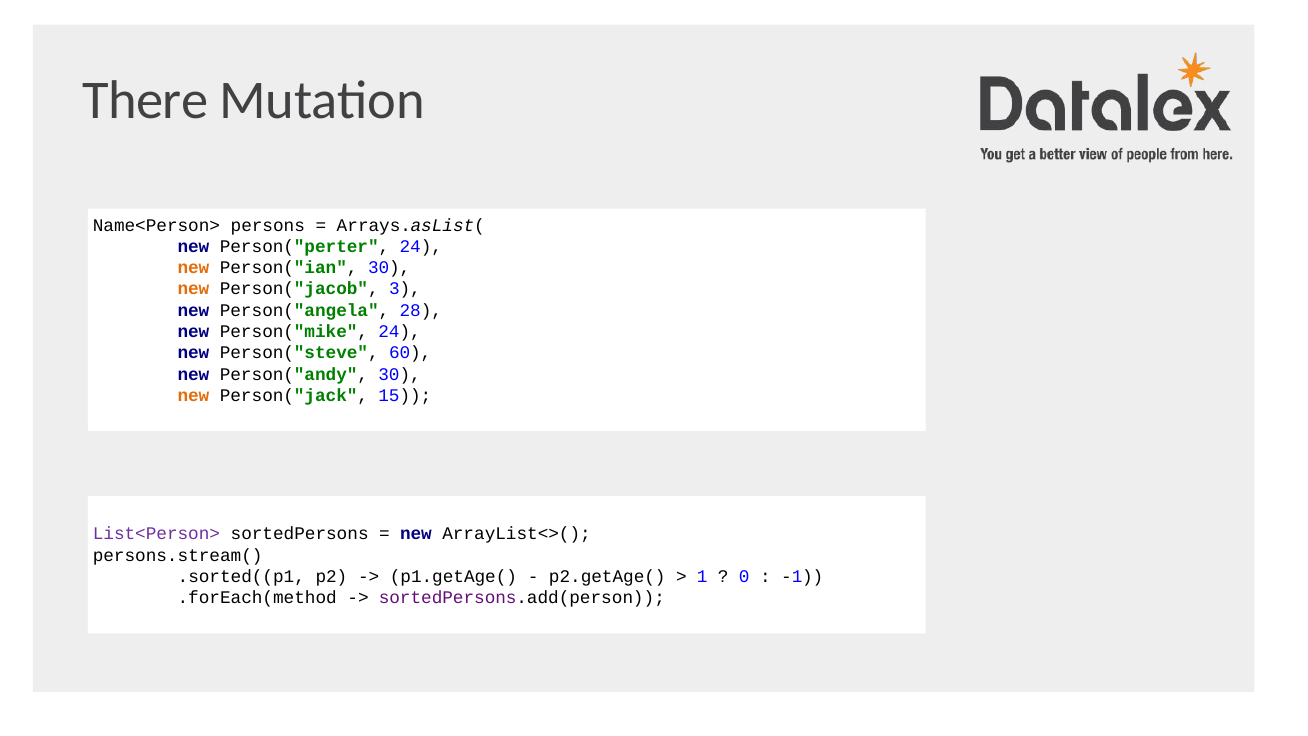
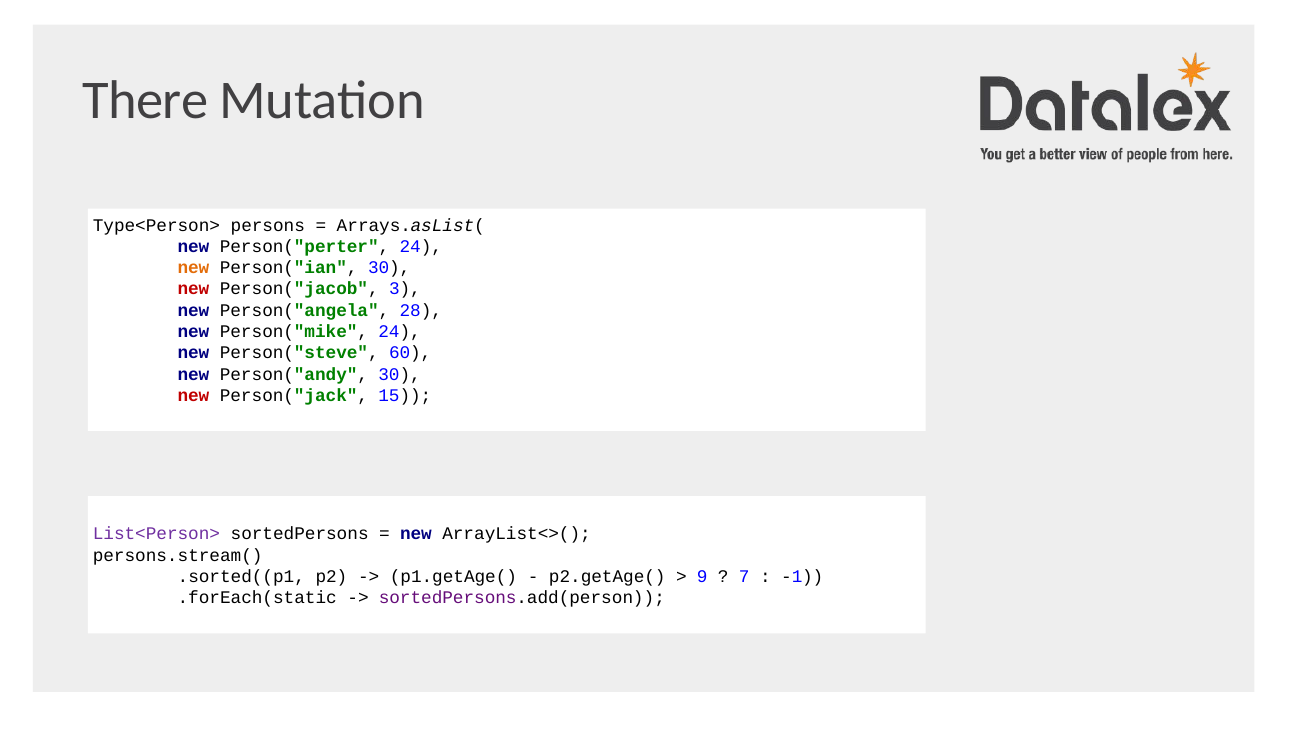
Name<Person>: Name<Person> -> Type<Person> (156, 225)
new colour: orange -> red (193, 289)
new colour: orange -> red (193, 395)
1: 1 -> 9 (702, 576)
0: 0 -> 7 (744, 576)
.forEach(method: .forEach(method -> .forEach(static (257, 598)
